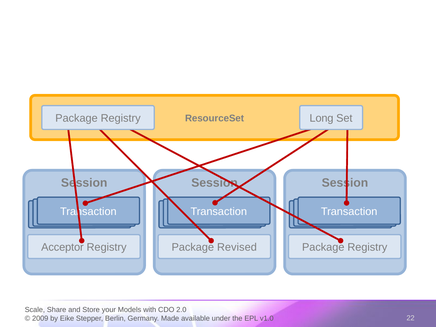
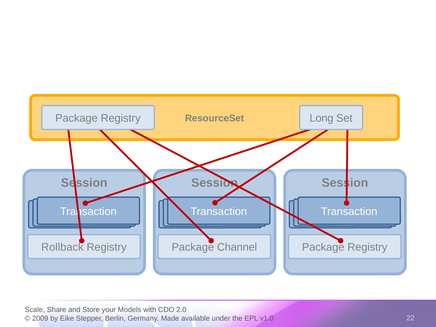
Acceptor: Acceptor -> Rollback (62, 247)
Revised: Revised -> Channel (237, 247)
